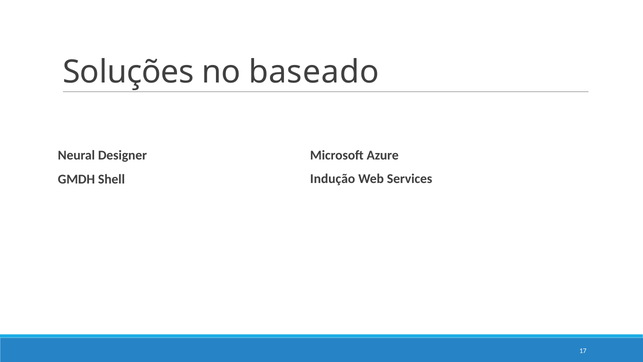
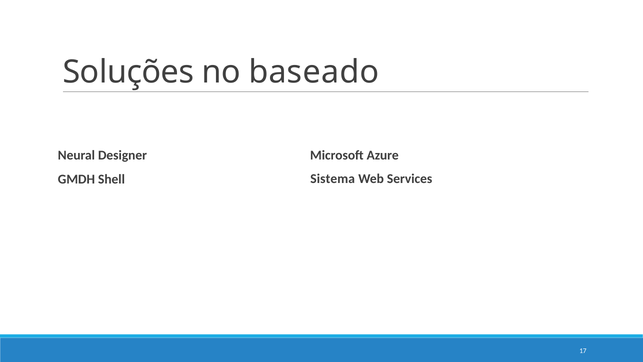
Indução: Indução -> Sistema (333, 179)
